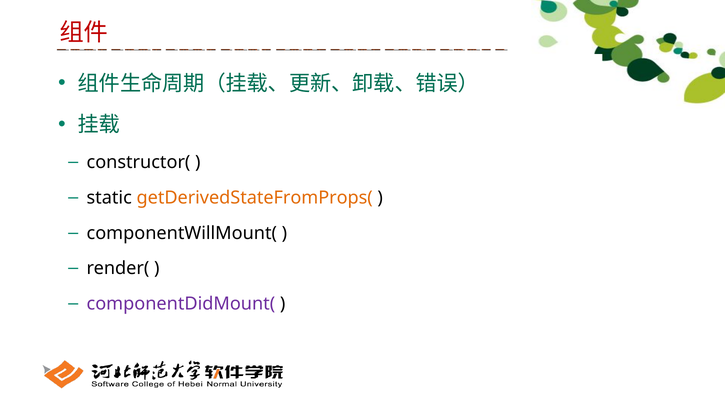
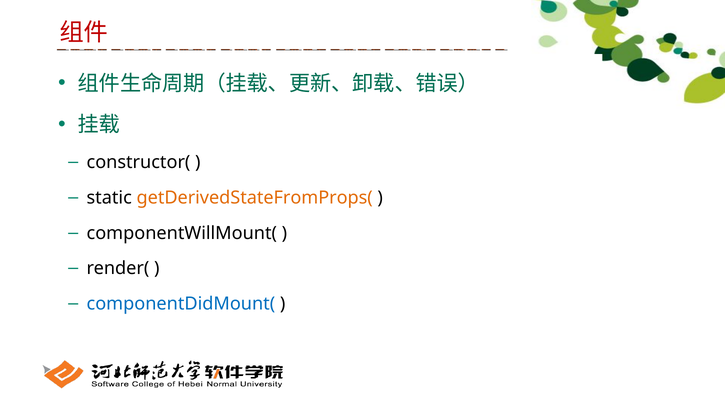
componentDidMount( colour: purple -> blue (181, 304)
